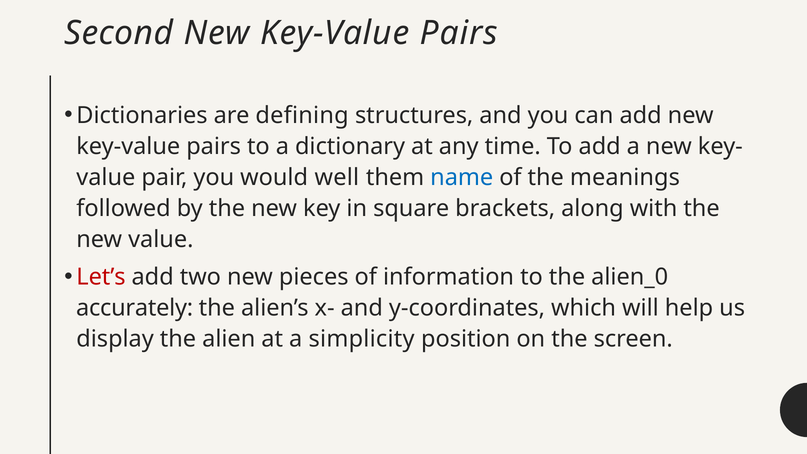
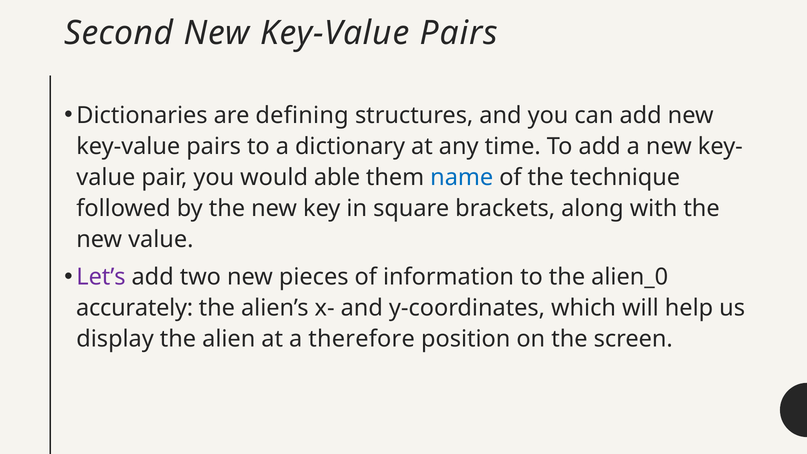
well: well -> able (337, 177)
meanings: meanings -> technique (625, 177)
Let’s colour: red -> purple (101, 277)
simplicity: simplicity -> therefore (362, 339)
